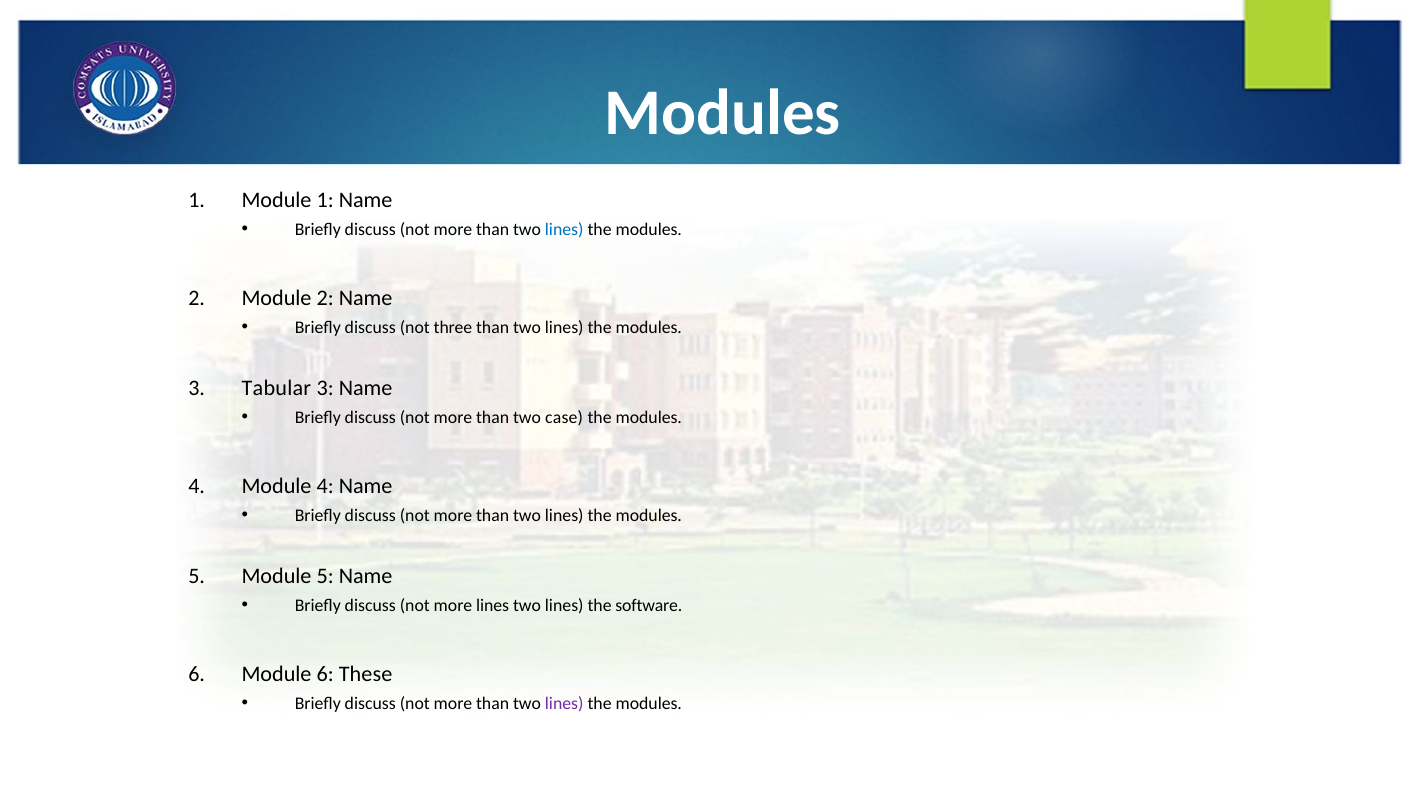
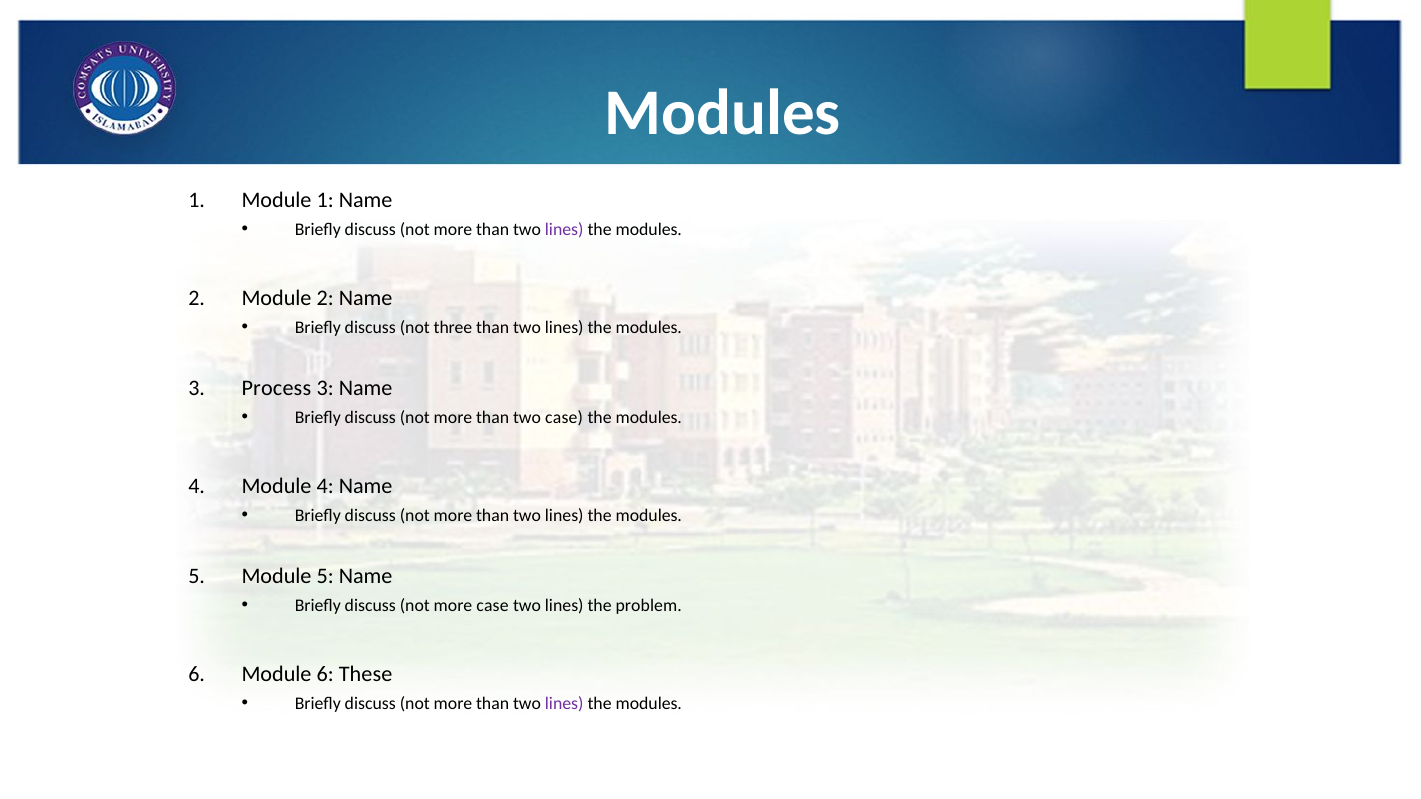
lines colour: blue -> purple (564, 230)
Tabular: Tabular -> Process (276, 389)
more lines: lines -> case (493, 606)
software: software -> problem (649, 606)
